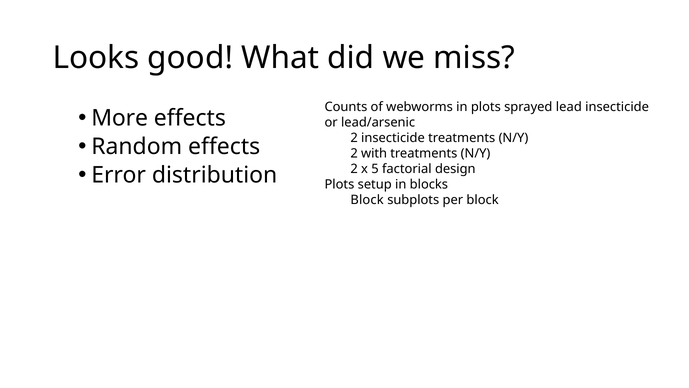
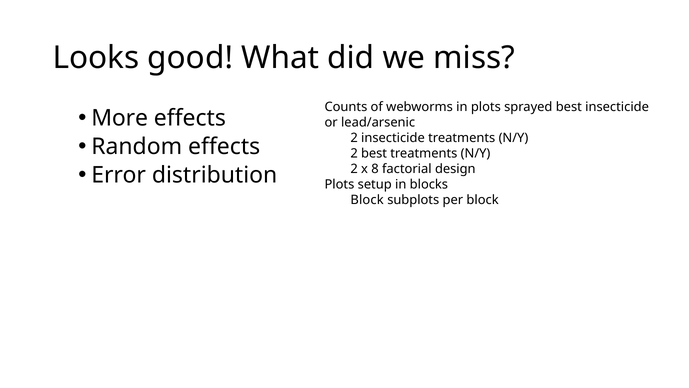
sprayed lead: lead -> best (569, 107)
2 with: with -> best (374, 153)
5: 5 -> 8 (375, 169)
